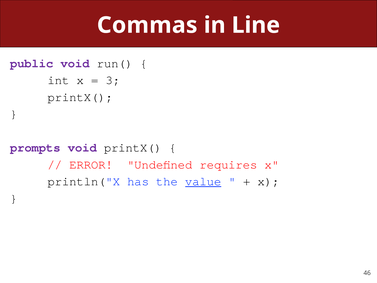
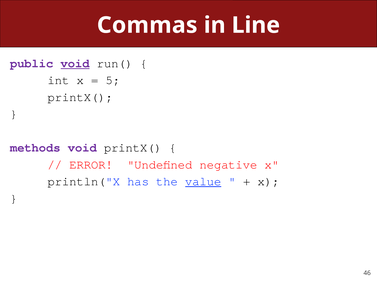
void underline: none -> present (75, 63)
3: 3 -> 5 (113, 80)
prompts: prompts -> methods (35, 148)
requires: requires -> negative (228, 164)
